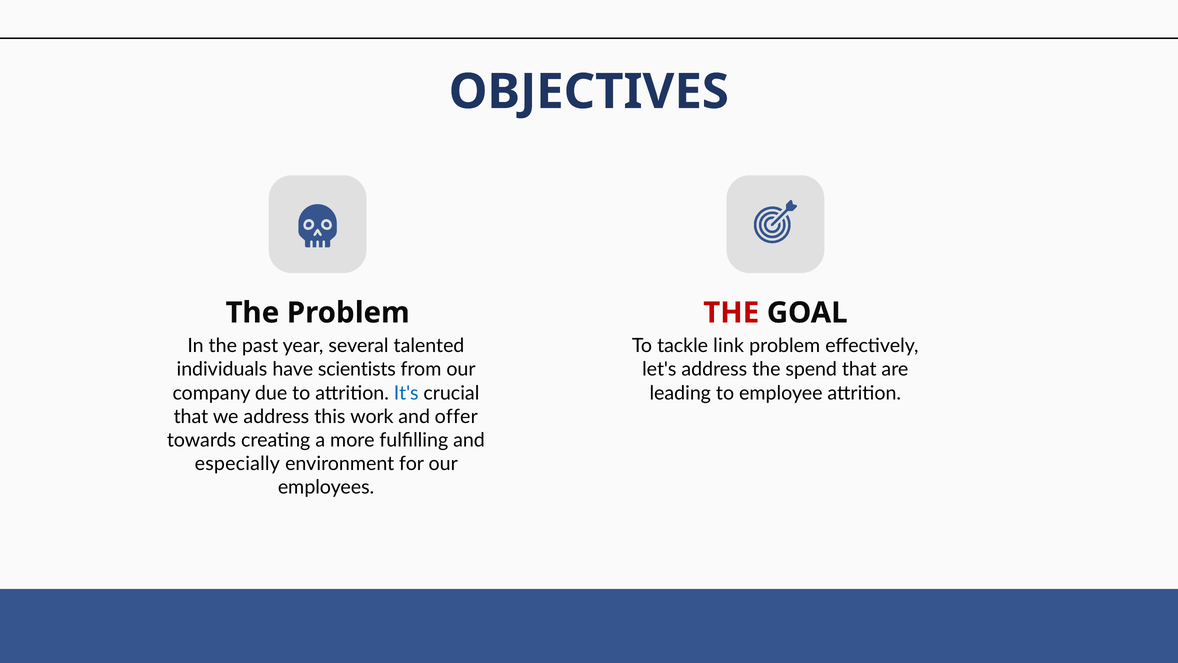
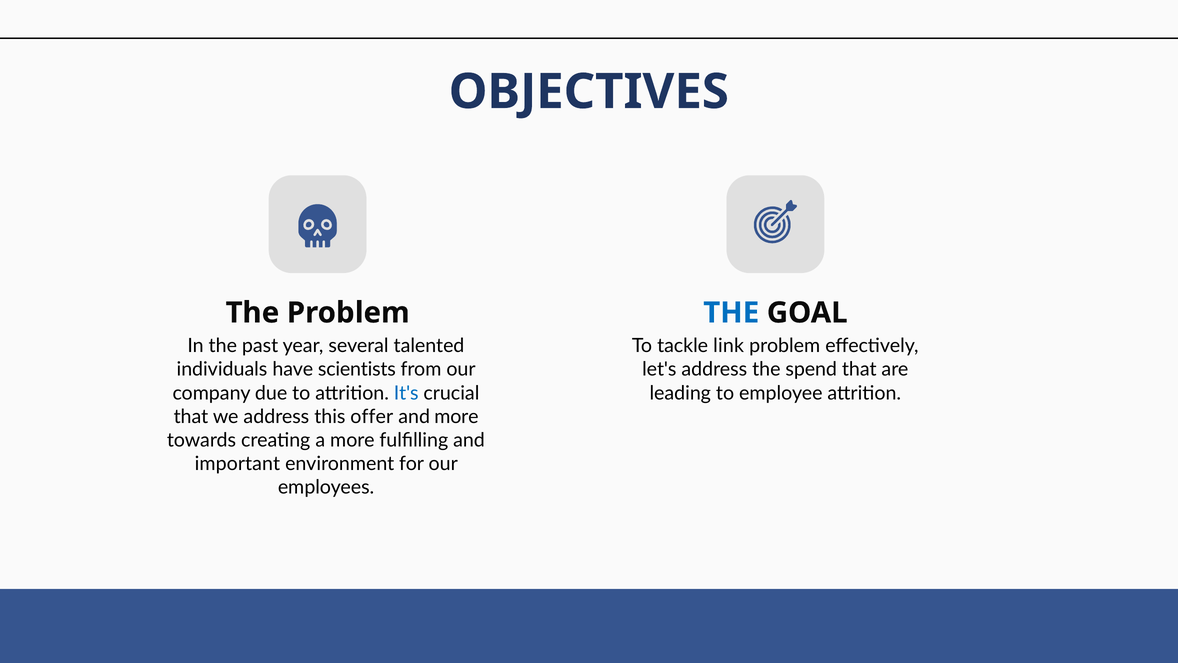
THE colour: red -> blue (731, 313)
work: work -> offer (372, 416)
and offer: offer -> more (456, 416)
especially: especially -> important (237, 464)
